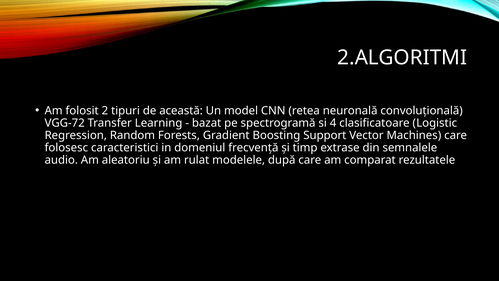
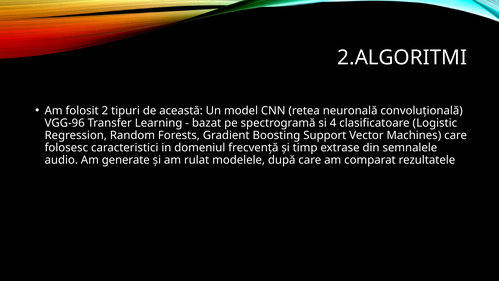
VGG-72: VGG-72 -> VGG-96 (65, 123)
aleatoriu: aleatoriu -> generate (126, 160)
